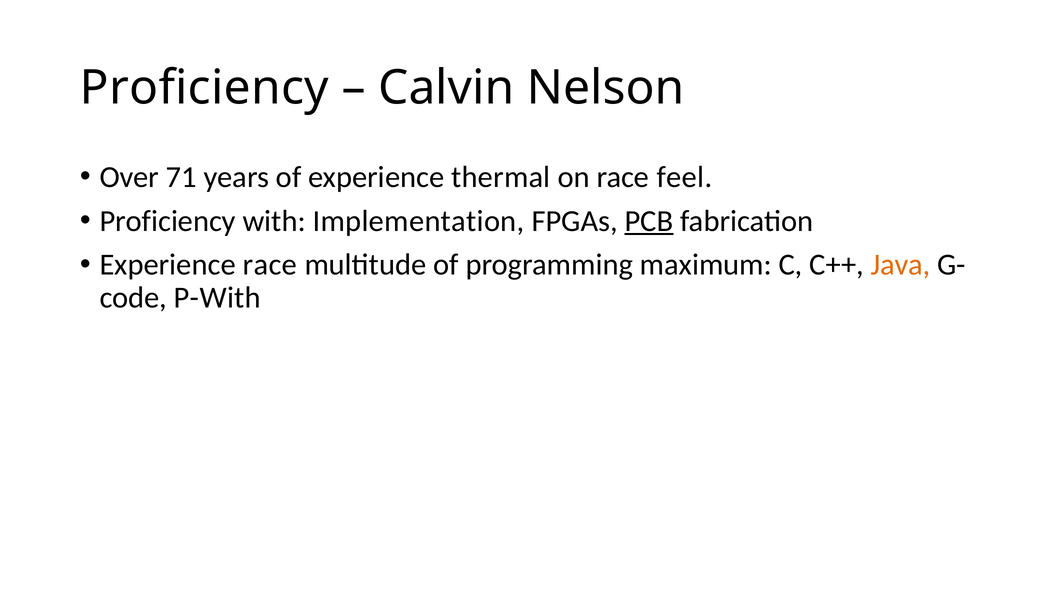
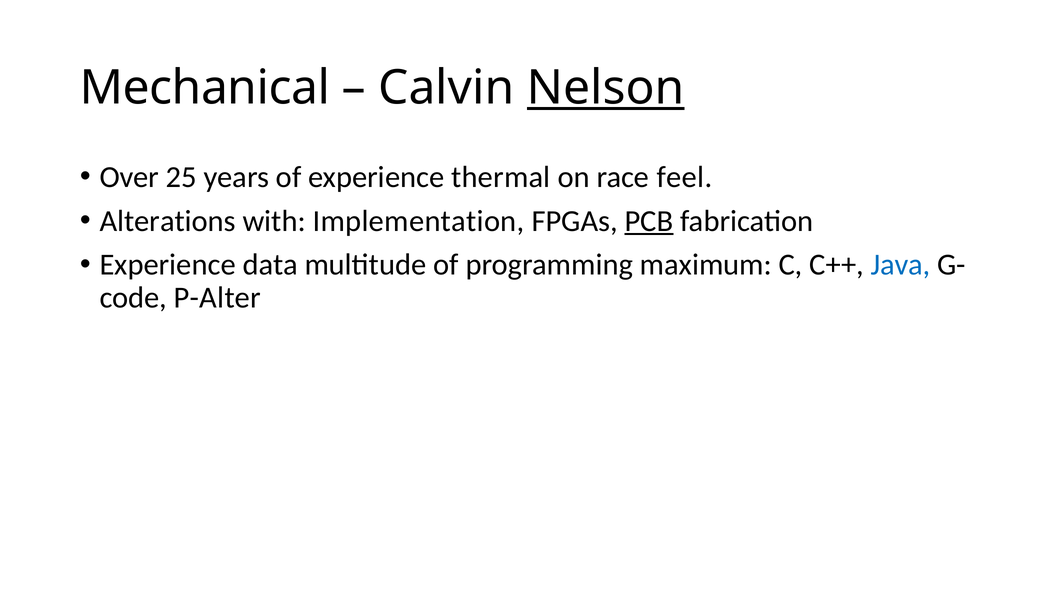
Proficiency: Proficiency -> Mechanical (205, 88)
Nelson underline: none -> present (606, 88)
71: 71 -> 25 (181, 177)
Proficiency: Proficiency -> Alterations (168, 221)
Experience race: race -> data (270, 265)
Java colour: orange -> blue (901, 265)
P-With: P-With -> P-Alter (217, 298)
